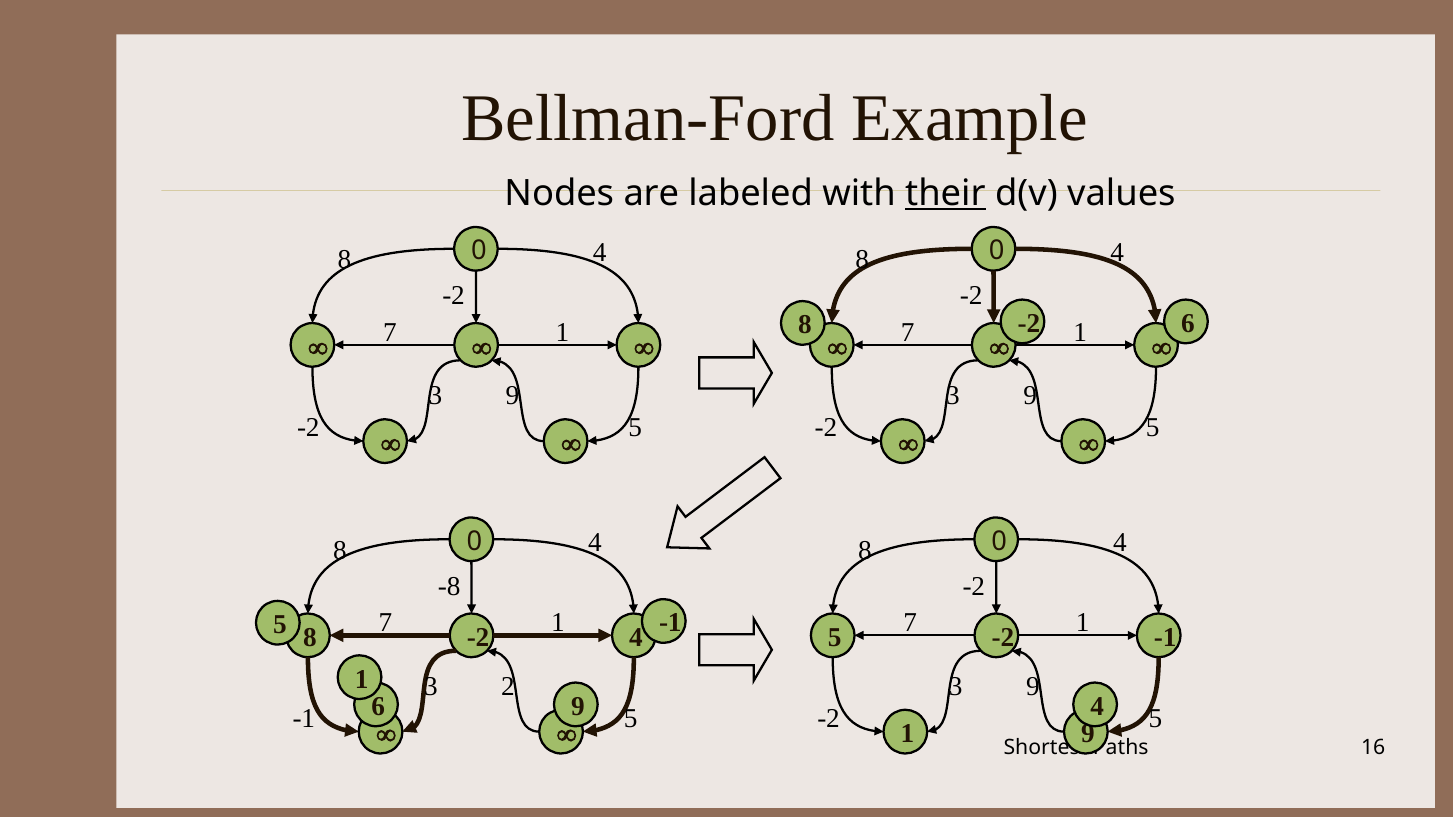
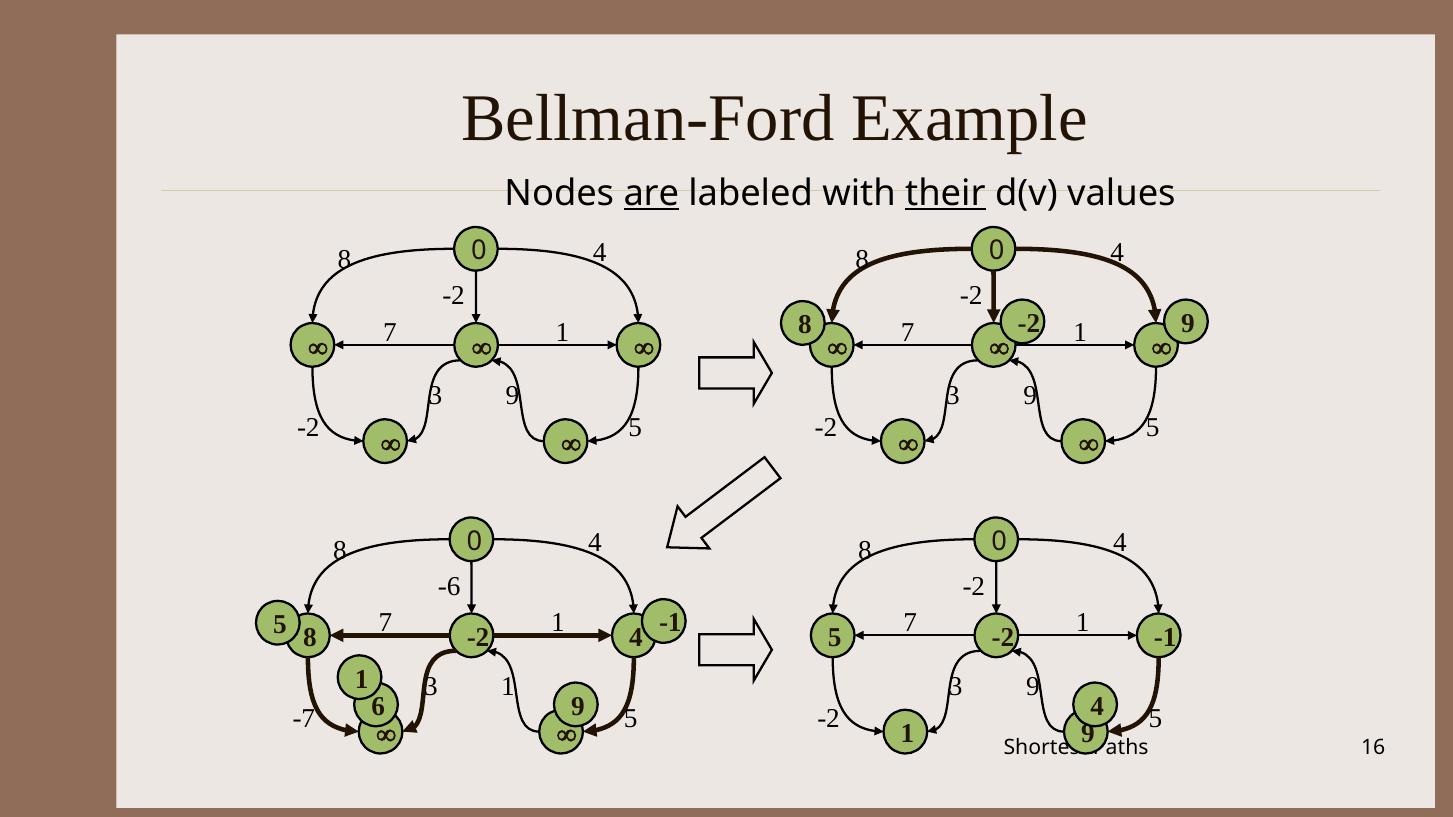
are underline: none -> present (651, 193)
-2 6: 6 -> 9 (1188, 323)
-8: -8 -> -6 (449, 587)
3 2: 2 -> 1 (508, 687)
-1: -1 -> -7 (304, 718)
